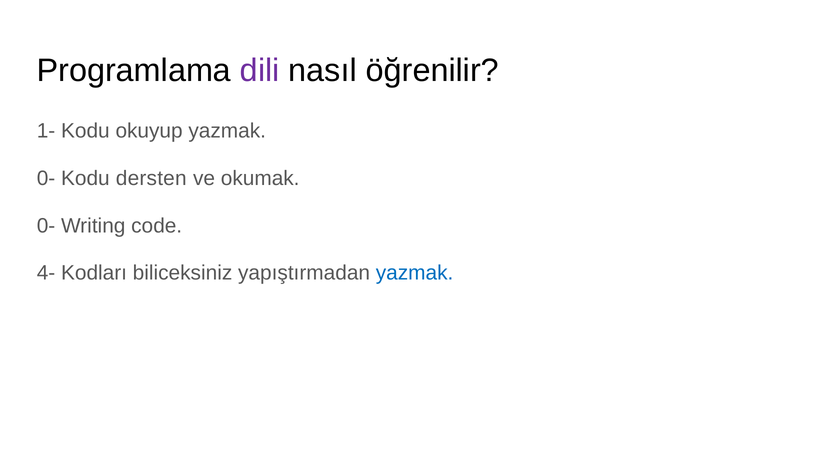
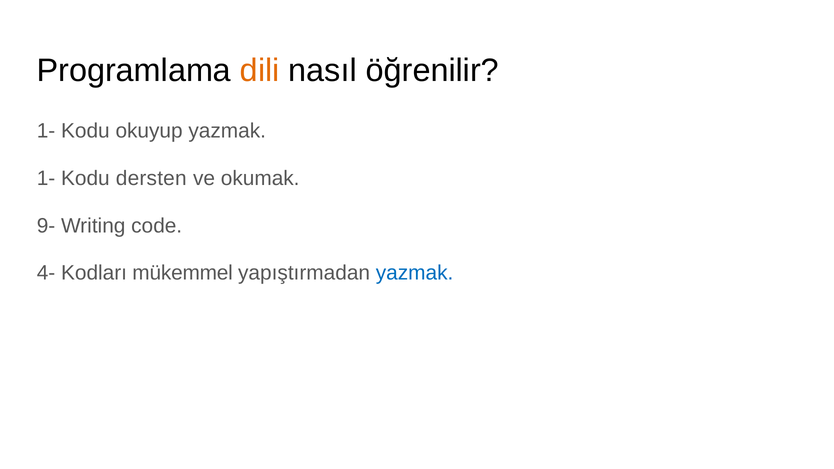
dili colour: purple -> orange (260, 71)
0-: 0- -> 1- (46, 178)
0-: 0- -> 9- (46, 226)
biliceksiniz: biliceksiniz -> mükemmel (183, 273)
